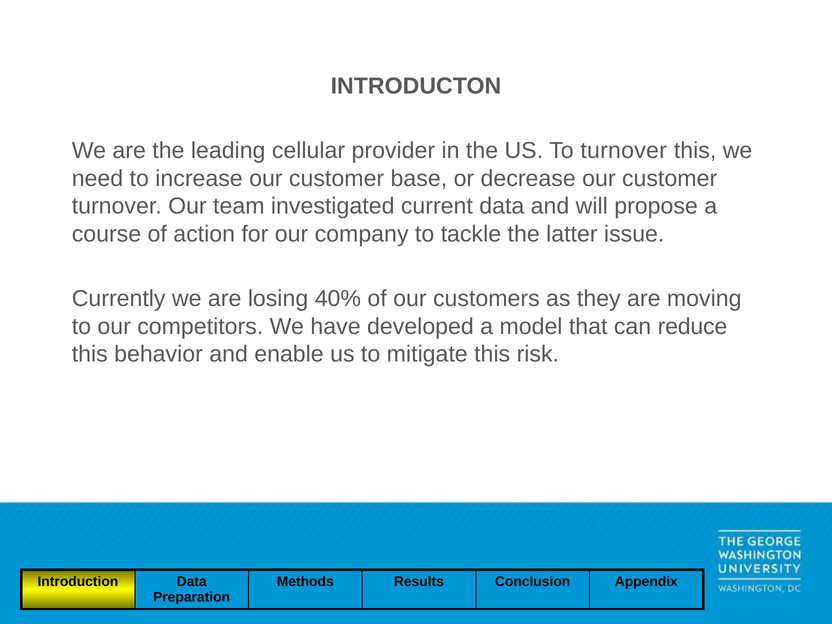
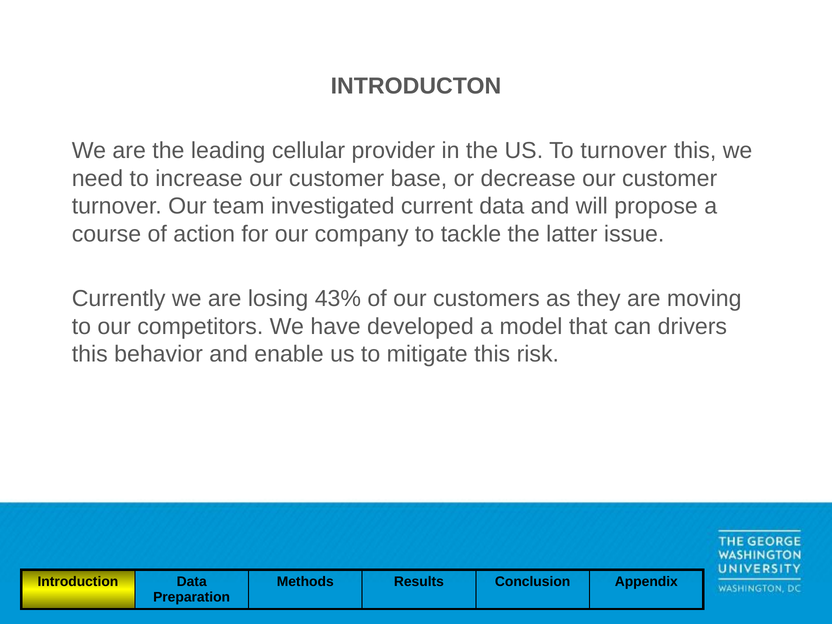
40%: 40% -> 43% (338, 299)
reduce: reduce -> drivers (692, 327)
